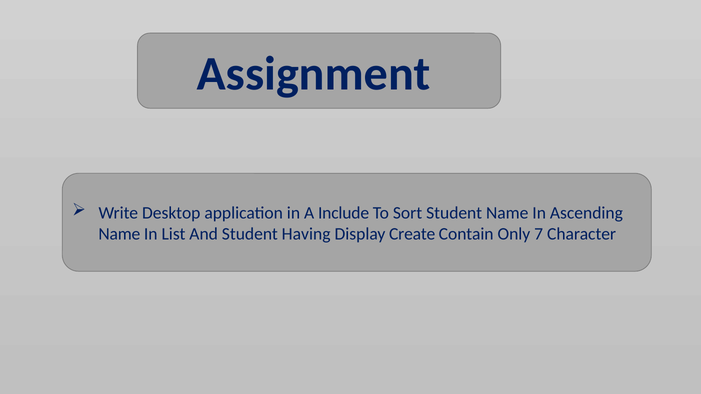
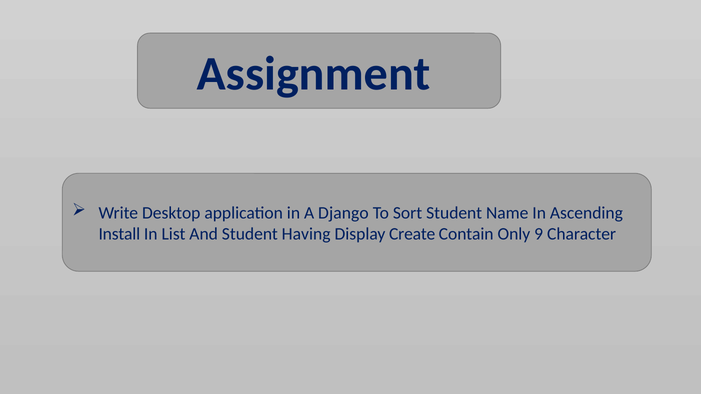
Include: Include -> Django (343, 213)
Name: Name -> Install (119, 234)
7: 7 -> 9 (539, 234)
